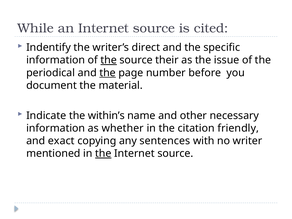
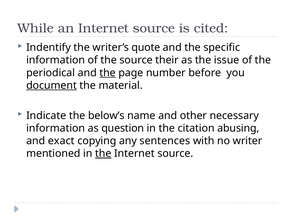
direct: direct -> quote (146, 47)
the underline: present -> none (109, 60)
document underline: none -> present (52, 85)
within’s: within’s -> below’s (106, 116)
whether: whether -> question (123, 128)
friendly: friendly -> abusing (238, 128)
